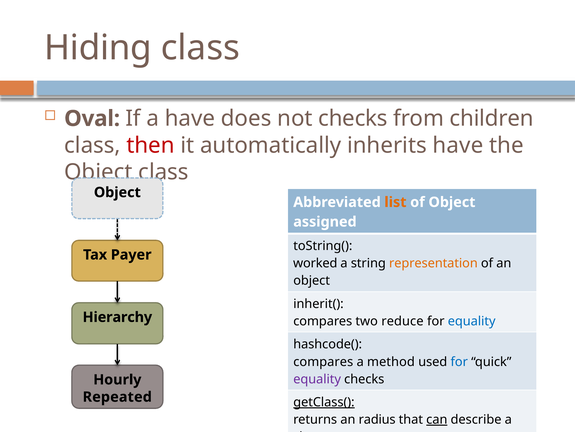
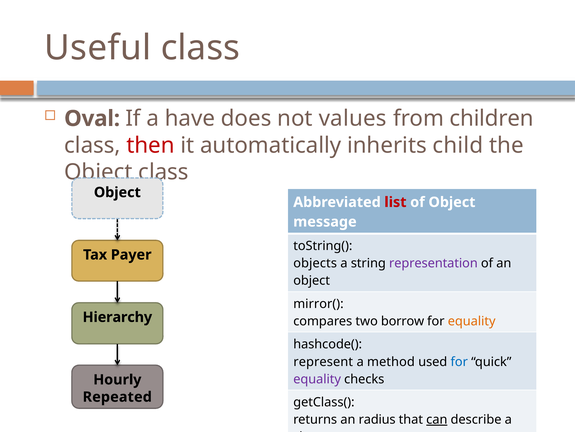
Hiding: Hiding -> Useful (98, 48)
not checks: checks -> values (353, 118)
inherits have: have -> child (458, 145)
list colour: orange -> red (395, 202)
assigned: assigned -> message (325, 221)
worked: worked -> objects (315, 263)
representation colour: orange -> purple (433, 263)
inherit(: inherit( -> mirror( (318, 303)
reduce: reduce -> borrow (403, 321)
equality colour: blue -> orange (472, 321)
compares: compares -> represent (323, 361)
getClass( underline: present -> none (324, 402)
